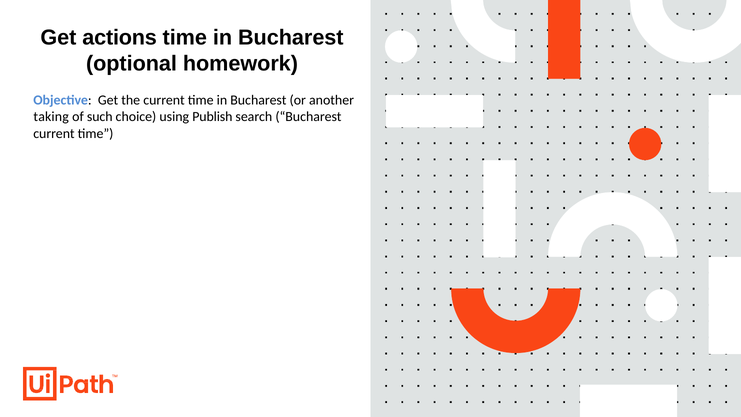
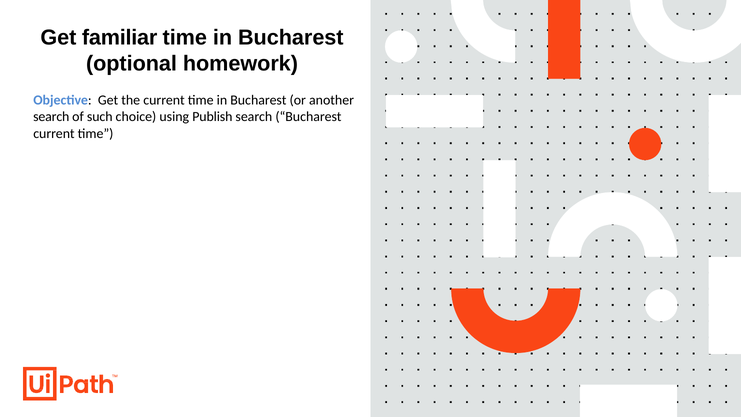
actions: actions -> familiar (120, 38)
taking: taking -> search (51, 117)
